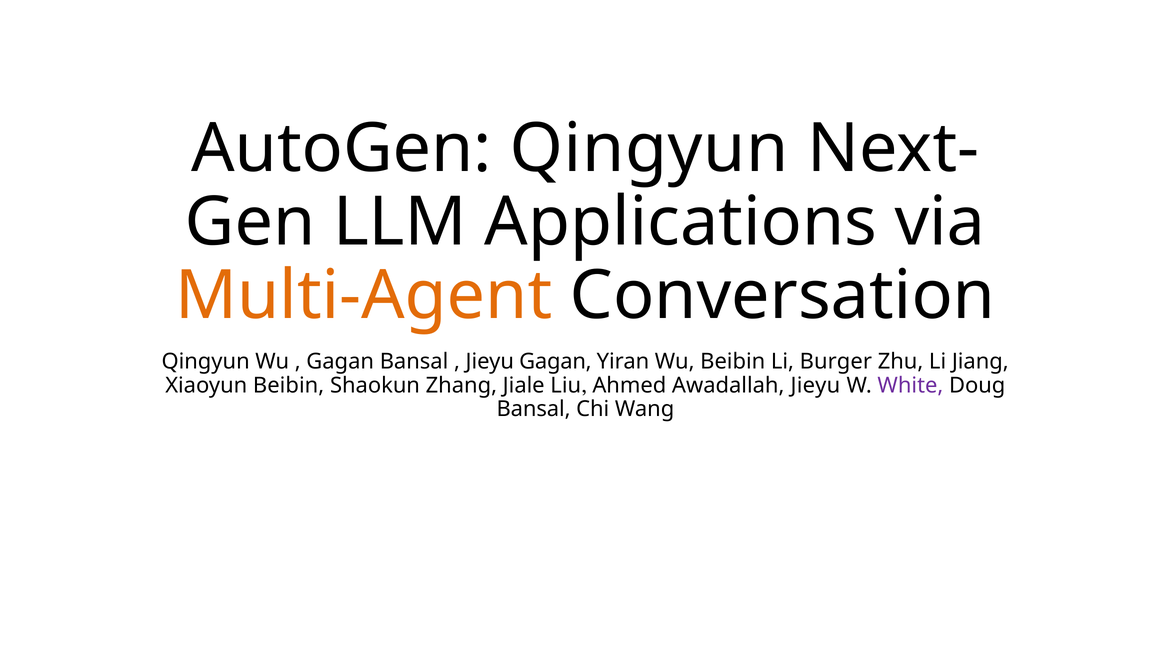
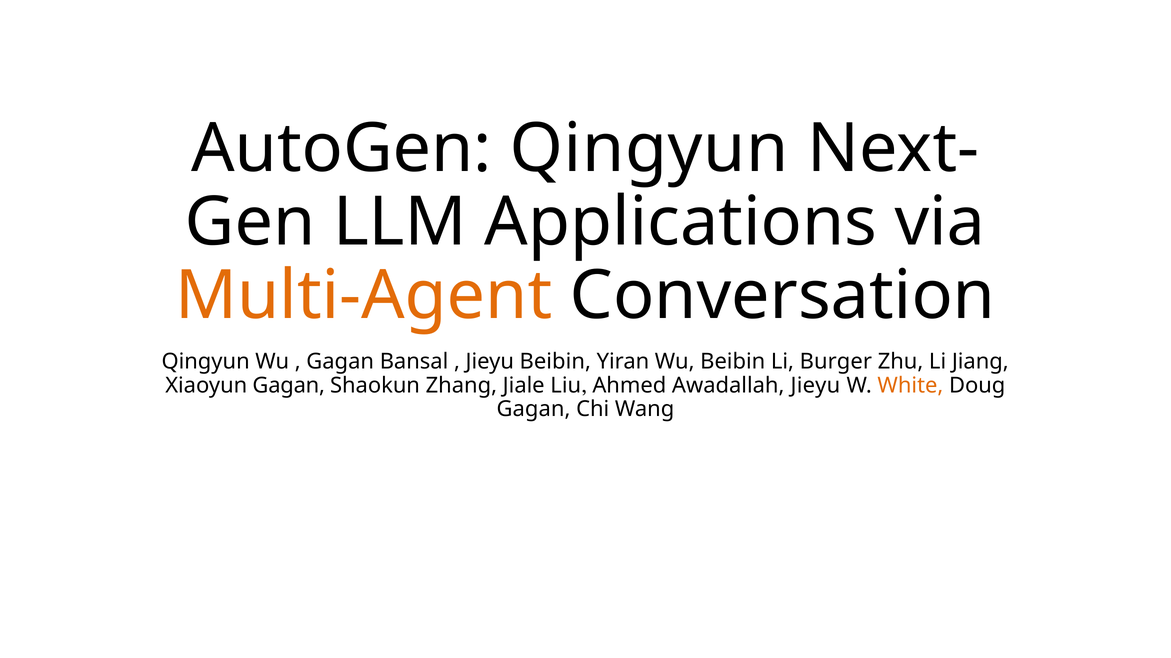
Jieyu Gagan: Gagan -> Beibin (555, 362)
Xiaoyun Beibin: Beibin -> Gagan (289, 386)
White colour: purple -> orange (910, 386)
Bansal: Bansal -> Gagan (533, 410)
